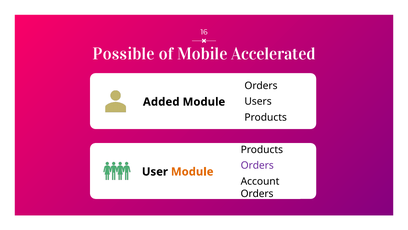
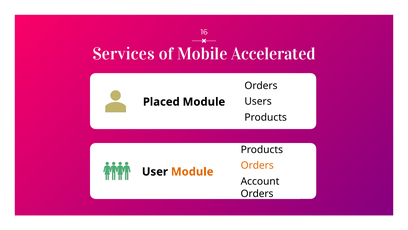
Possible: Possible -> Services (124, 54)
Added: Added -> Placed (161, 102)
Orders colour: purple -> orange (257, 165)
